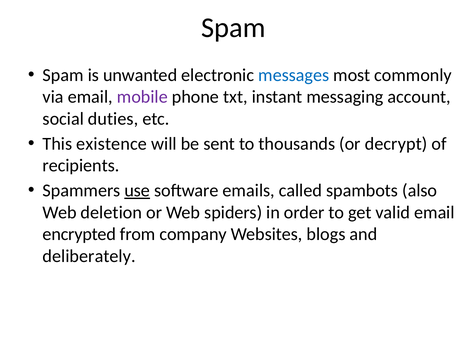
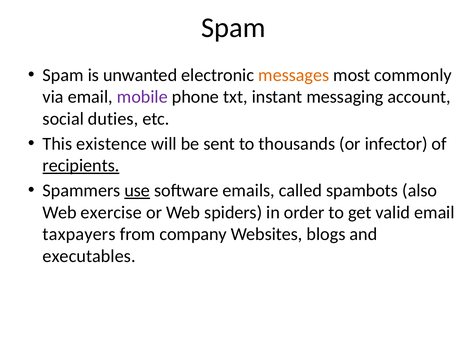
messages colour: blue -> orange (294, 75)
decrypt: decrypt -> infector (396, 143)
recipients underline: none -> present (81, 165)
deletion: deletion -> exercise (111, 212)
encrypted: encrypted -> taxpayers (79, 234)
deliberately: deliberately -> executables (89, 256)
